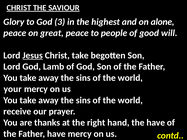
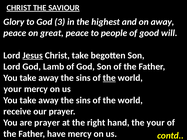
on alone: alone -> away (163, 22)
the underline: none -> present (109, 78)
are thanks: thanks -> prayer (47, 123)
the have: have -> your (156, 123)
